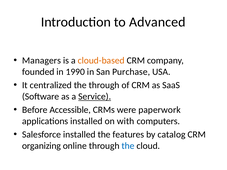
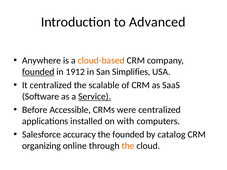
Managers: Managers -> Anywhere (42, 61)
founded underline: none -> present (38, 72)
1990: 1990 -> 1912 (75, 72)
Purchase: Purchase -> Simplifies (131, 72)
the through: through -> scalable (104, 85)
were paperwork: paperwork -> centralized (160, 110)
Salesforce installed: installed -> accuracy (79, 135)
the features: features -> founded (128, 135)
the colour: blue -> orange (128, 146)
